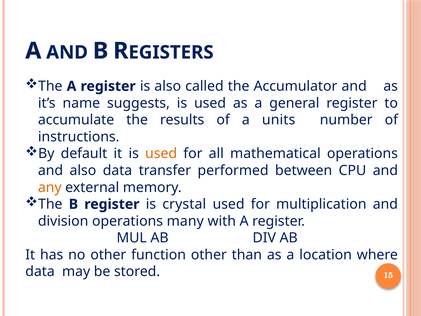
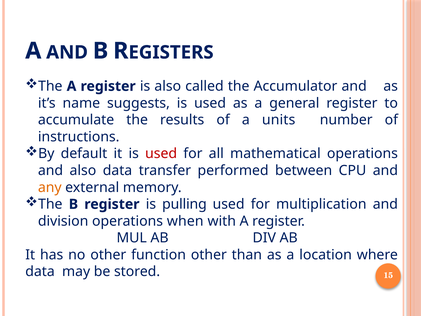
used colour: orange -> red (161, 154)
crystal: crystal -> pulling (184, 204)
many: many -> when (185, 221)
